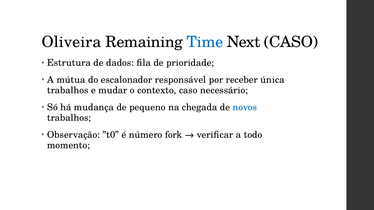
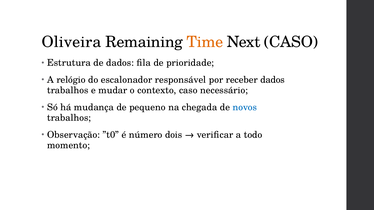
Time colour: blue -> orange (205, 42)
mútua: mútua -> relógio (71, 80)
receber única: única -> dados (273, 80)
fork: fork -> dois (174, 135)
